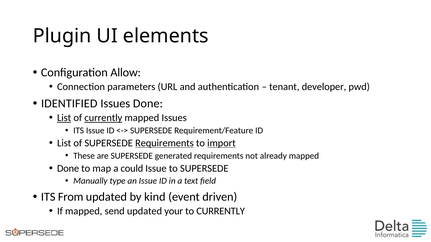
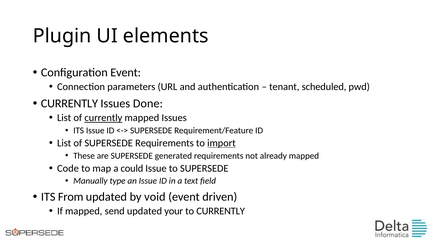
Configuration Allow: Allow -> Event (126, 73)
developer: developer -> scheduled (324, 87)
IDENTIFIED: IDENTIFIED -> CURRENTLY (69, 104)
List underline: present -> none (64, 118)
Requirements underline: present -> none (164, 143)
Done: Done -> Code (68, 169)
kind: kind -> void (155, 197)
